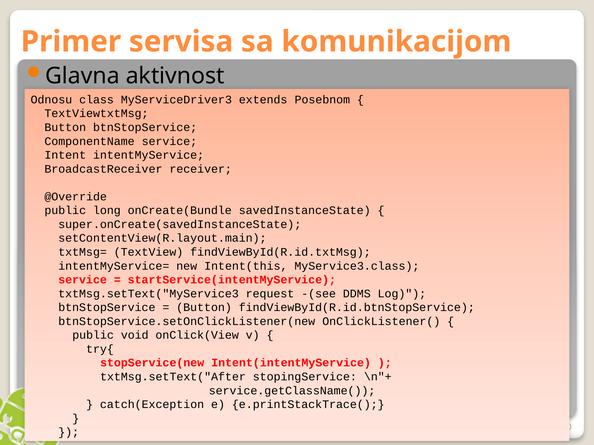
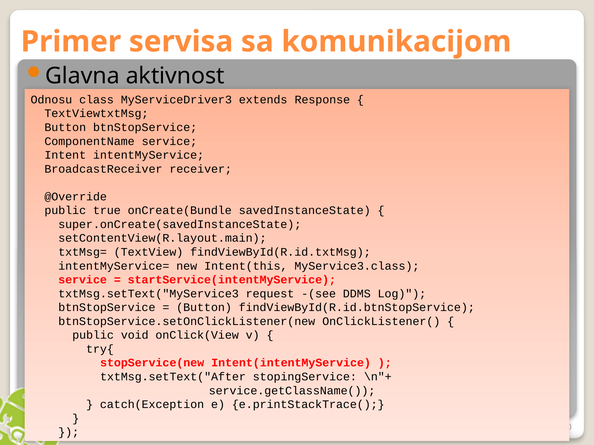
Posebnom: Posebnom -> Response (322, 100)
long: long -> true (107, 211)
